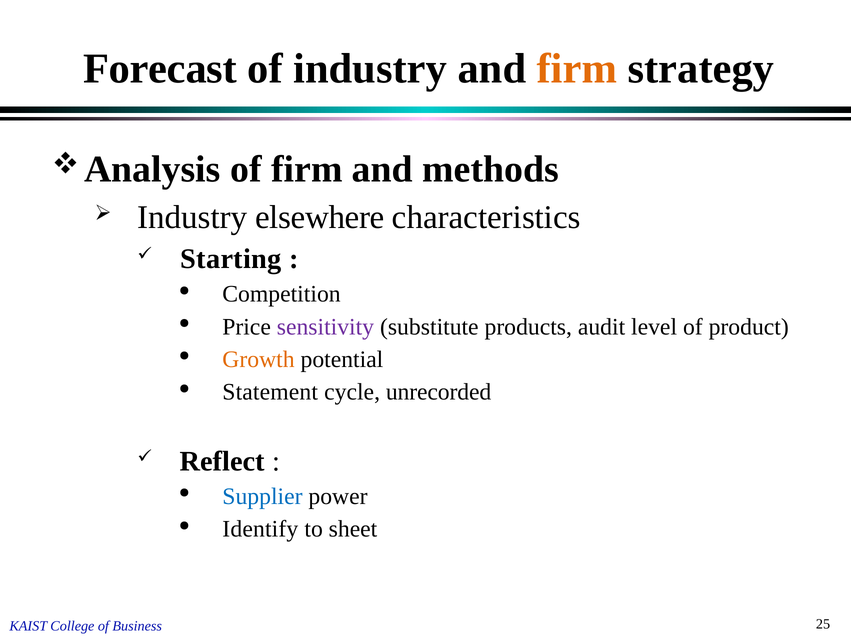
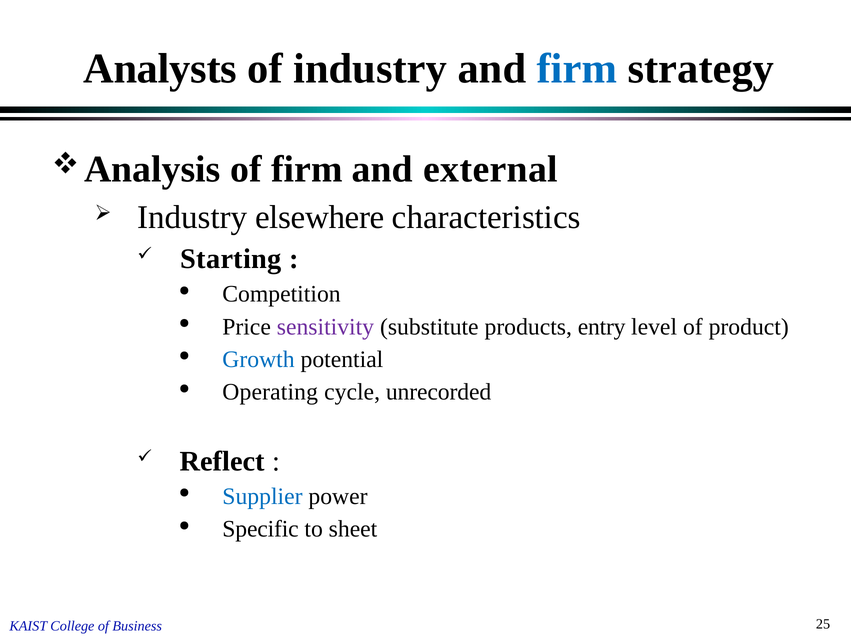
Forecast: Forecast -> Analysts (160, 69)
firm colour: orange -> blue (577, 69)
methods: methods -> external (491, 169)
audit: audit -> entry (602, 327)
Growth colour: orange -> blue (258, 359)
Statement: Statement -> Operating (270, 392)
Identify: Identify -> Specific (260, 529)
